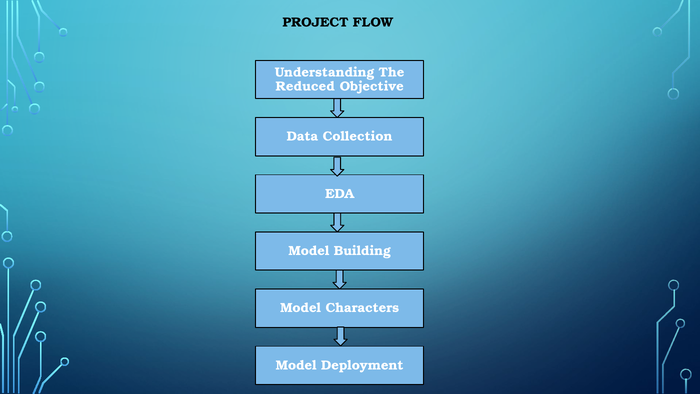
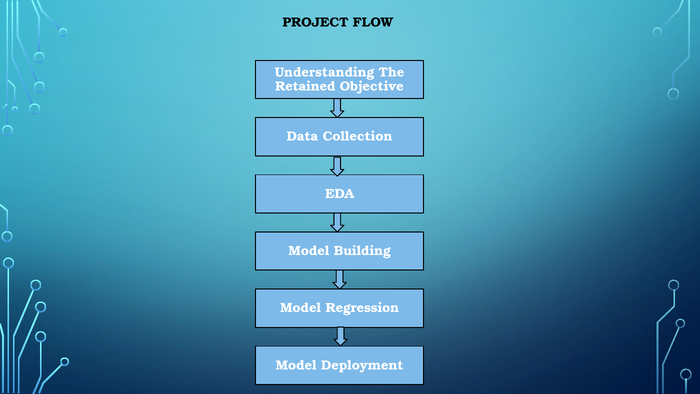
Reduced: Reduced -> Retained (305, 86)
Characters: Characters -> Regression (362, 308)
